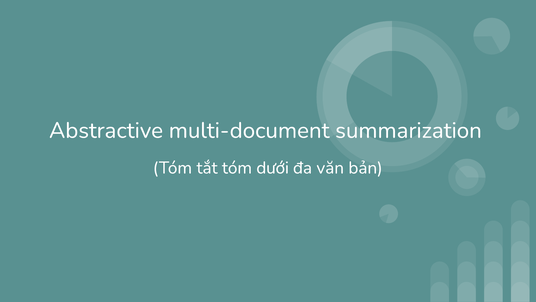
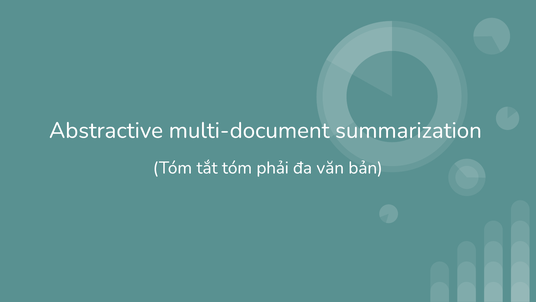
dưới: dưới -> phải (273, 168)
